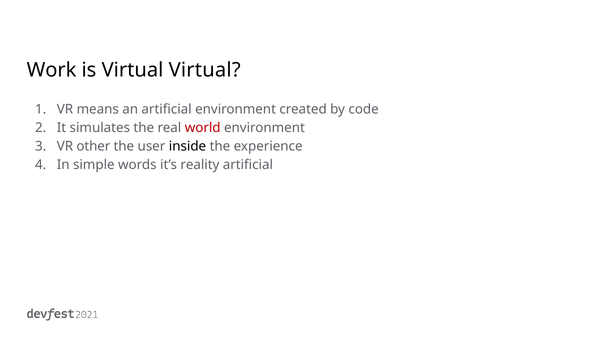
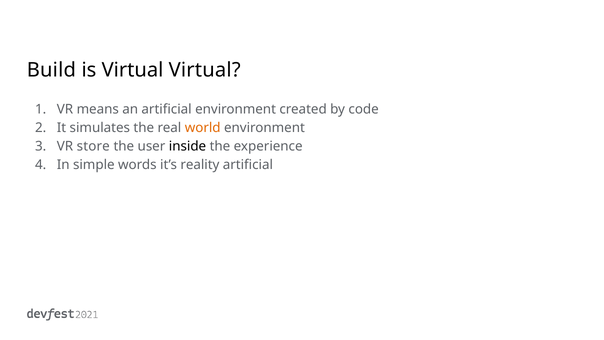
Work: Work -> Build (51, 70)
world colour: red -> orange (203, 128)
other: other -> store (93, 146)
